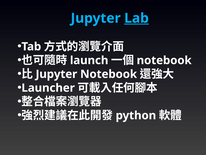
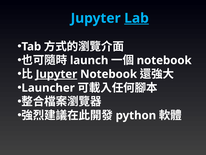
Jupyter underline: none -> present (56, 74)
